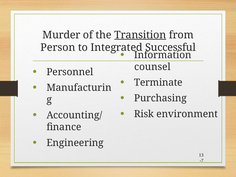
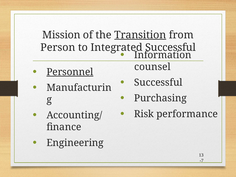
Murder: Murder -> Mission (61, 35)
Personnel underline: none -> present (70, 72)
Terminate: Terminate -> Successful (158, 83)
environment: environment -> performance (187, 114)
